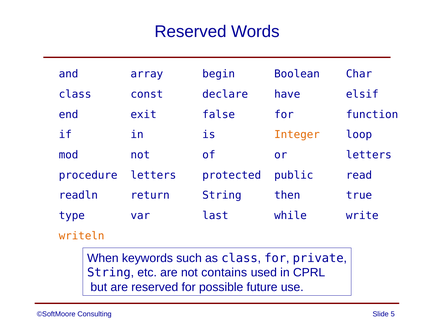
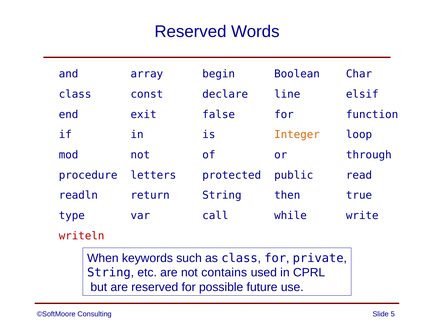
have: have -> line (287, 94)
or letters: letters -> through (369, 155)
last: last -> call (215, 216)
writeln colour: orange -> red (82, 236)
